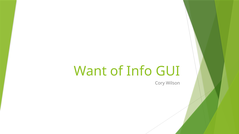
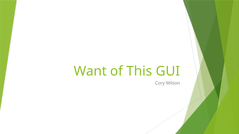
Info: Info -> This (139, 71)
